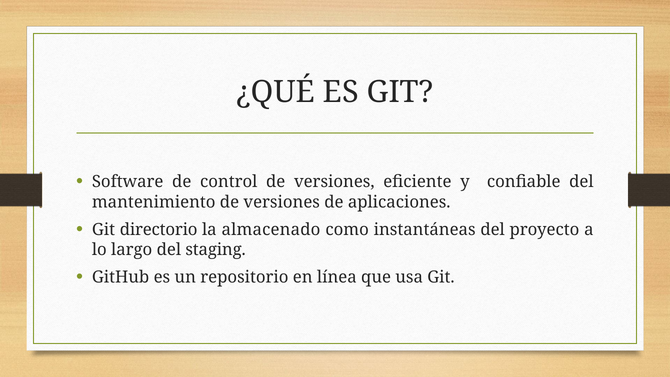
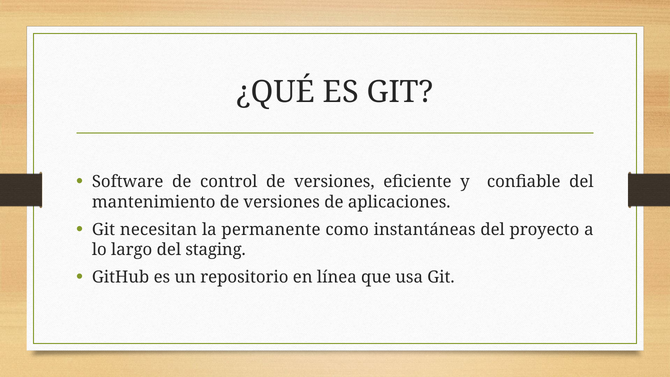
directorio: directorio -> necesitan (159, 230)
almacenado: almacenado -> permanente (271, 230)
